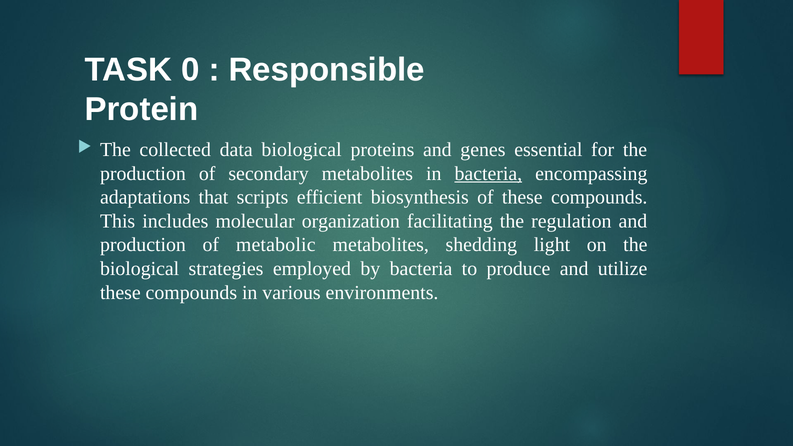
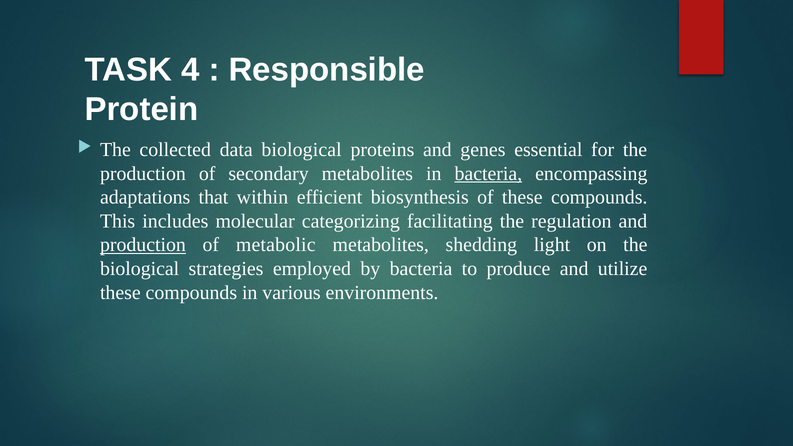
0: 0 -> 4 (190, 70)
scripts: scripts -> within (262, 197)
organization: organization -> categorizing (351, 221)
production underline: none -> present (143, 245)
